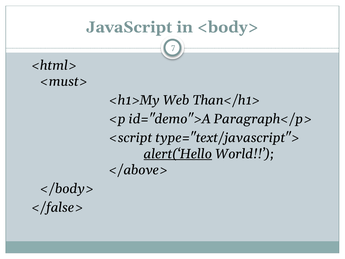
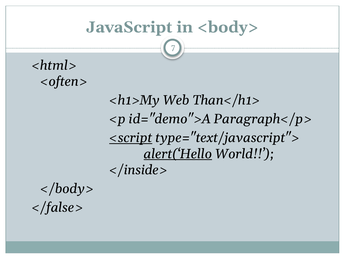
<must>: <must> -> <often> (64, 81)
<script underline: none -> present (131, 138)
</above>: </above> -> </inside> (138, 170)
